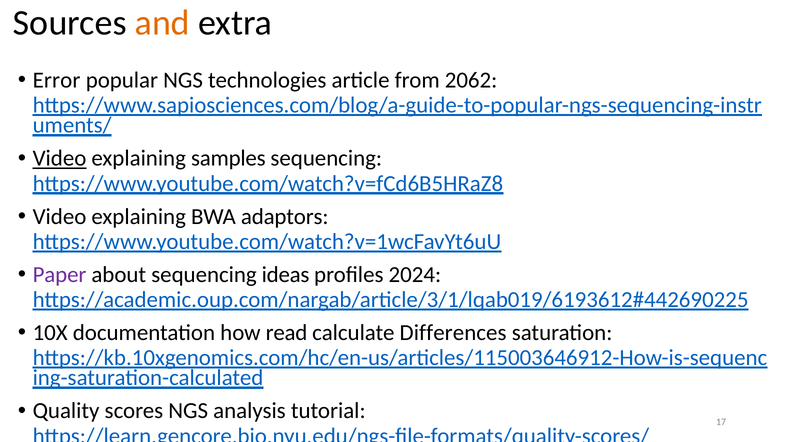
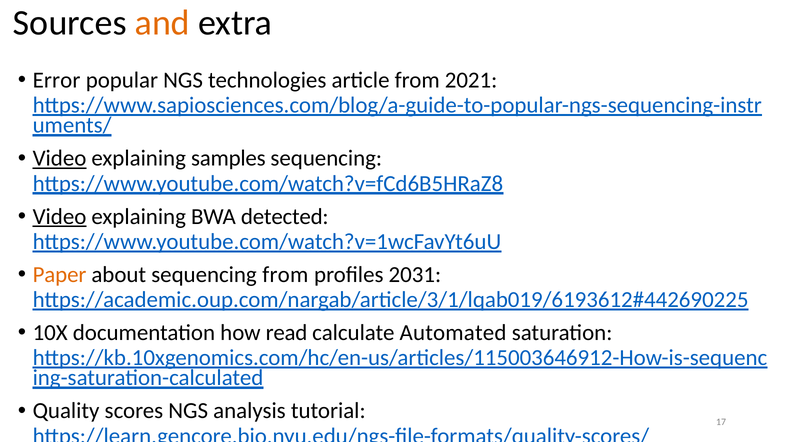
2062: 2062 -> 2021 (471, 80)
Video underline: none -> present (59, 217)
adaptors: adaptors -> detected (285, 217)
Paper colour: purple -> orange (60, 275)
sequencing ideas: ideas -> from (285, 275)
2024: 2024 -> 2031 (415, 275)
Differences: Differences -> Automated (453, 333)
